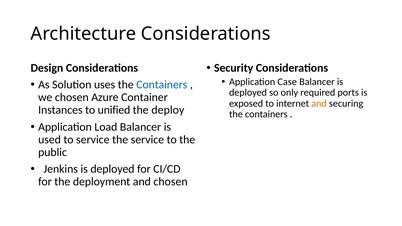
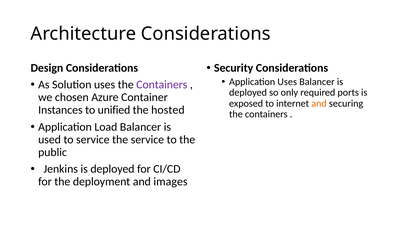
Application Case: Case -> Uses (287, 82)
Containers colour: blue -> purple (162, 85)
deploy: deploy -> hosted (168, 110)
and chosen: chosen -> images (170, 182)
